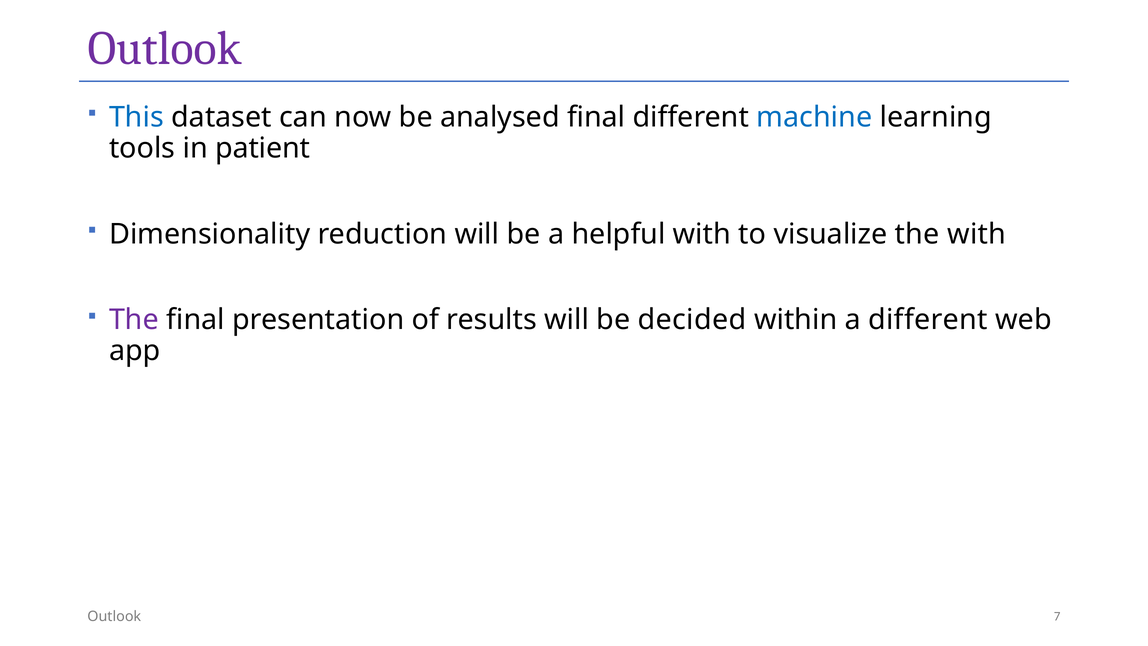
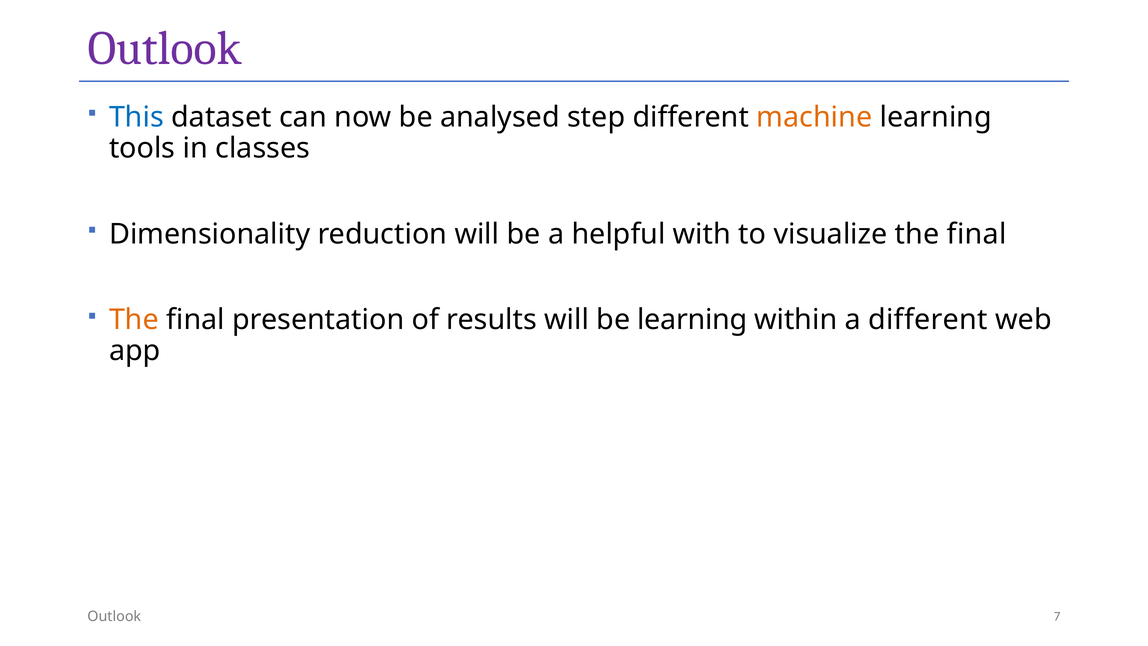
analysed final: final -> step (596, 117)
machine colour: blue -> orange (814, 117)
patient: patient -> classes (263, 148)
visualize the with: with -> final (977, 234)
The colour: purple -> orange (134, 320)
be decided: decided -> learning (692, 320)
